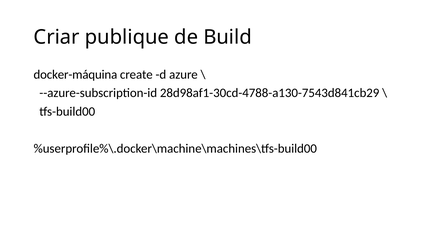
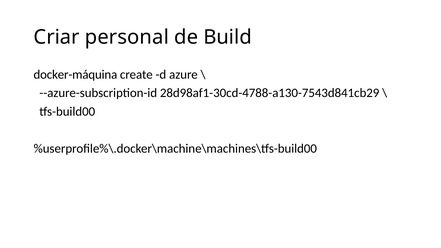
publique: publique -> personal (127, 37)
